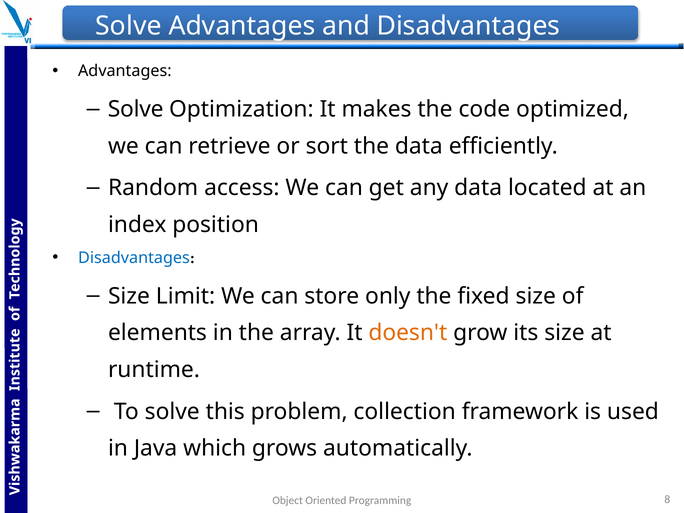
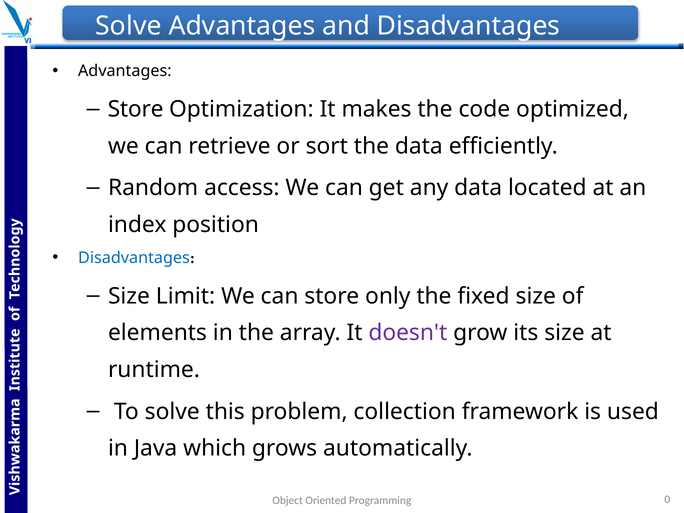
Solve: Solve -> Store (136, 109)
doesn't colour: orange -> purple (408, 333)
8: 8 -> 0 (667, 499)
